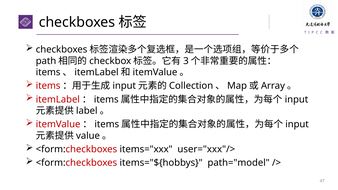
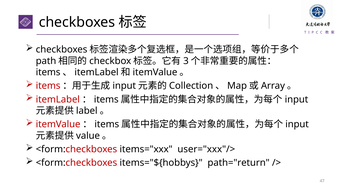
path="model: path="model -> path="return (239, 163)
